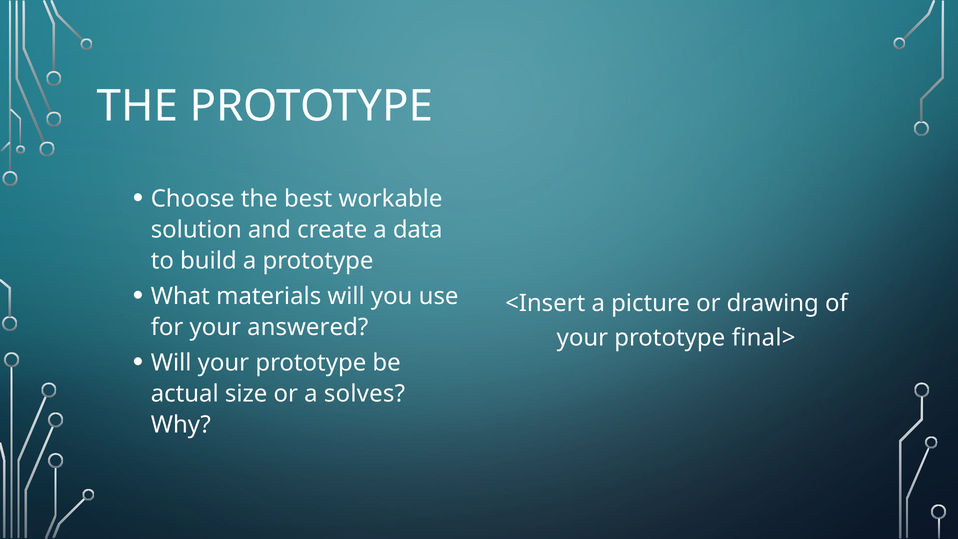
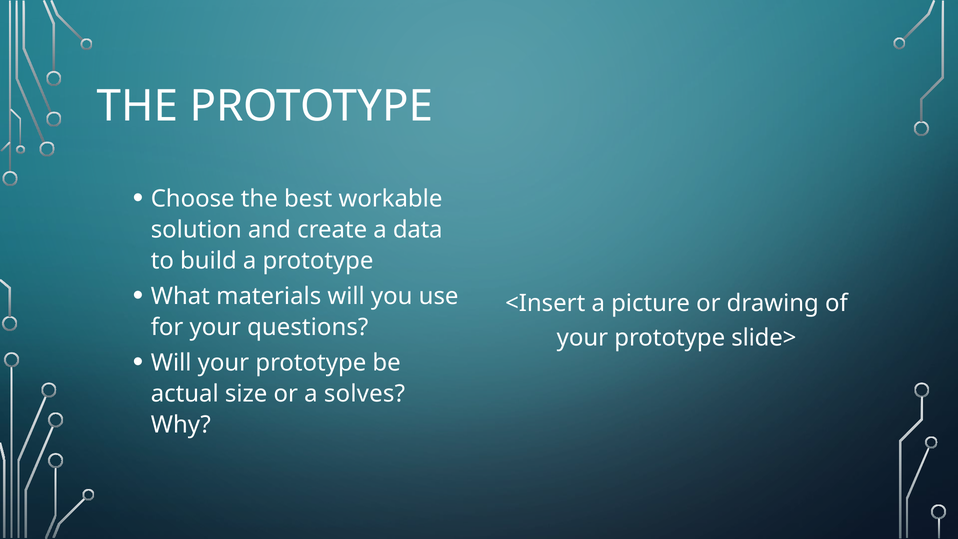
answered: answered -> questions (308, 327)
final>: final> -> slide> (764, 338)
